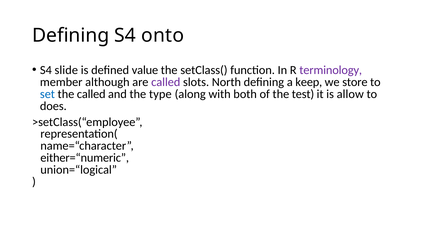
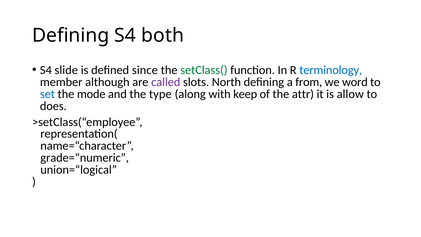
onto: onto -> both (163, 35)
value: value -> since (145, 70)
setClass( colour: black -> green (204, 70)
terminology colour: purple -> blue (331, 70)
keep: keep -> from (309, 82)
store: store -> word (355, 82)
the called: called -> mode (91, 94)
both: both -> keep (245, 94)
test: test -> attr (303, 94)
either=“numeric: either=“numeric -> grade=“numeric (85, 158)
